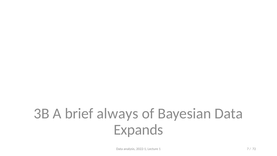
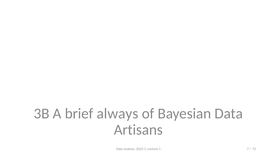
Expands: Expands -> Artisans (138, 130)
